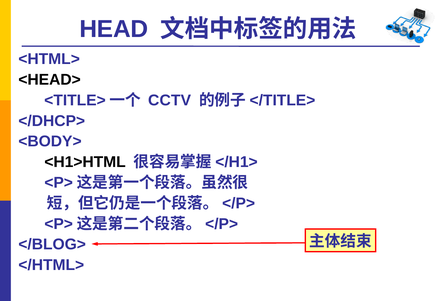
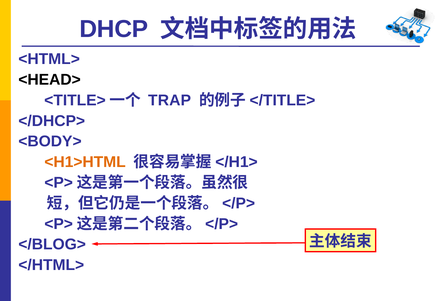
HEAD: HEAD -> DHCP (114, 29)
CCTV: CCTV -> TRAP (170, 100)
<H1>HTML colour: black -> orange (85, 162)
